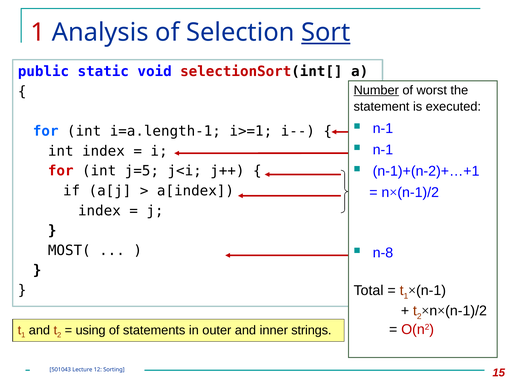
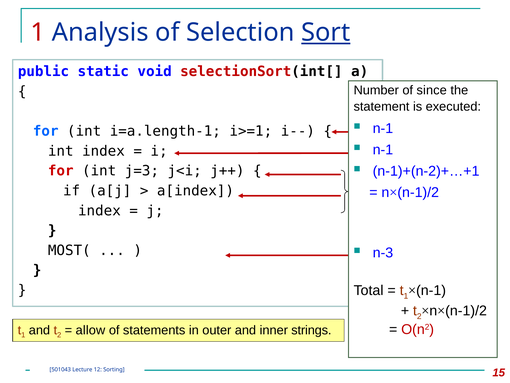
Number underline: present -> none (376, 90)
worst: worst -> since (432, 90)
j=5: j=5 -> j=3 (142, 171)
n-8: n-8 -> n-3 (383, 252)
using: using -> allow (90, 330)
